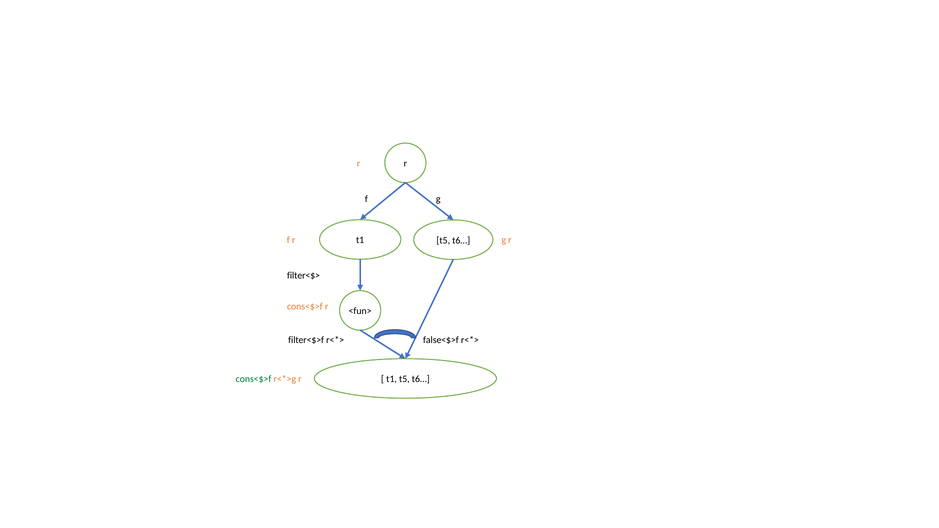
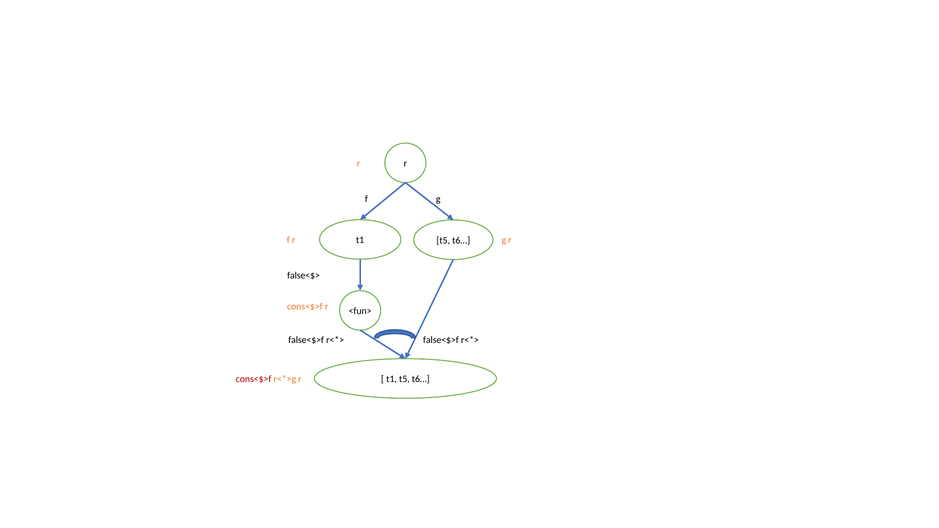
filter<$>: filter<$> -> false<$> (304, 276)
filter<$>f: filter<$>f -> false<$>f (306, 340)
cons<$>f colour: green -> red (254, 379)
